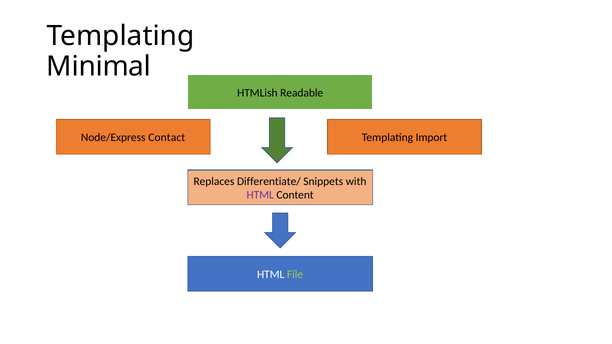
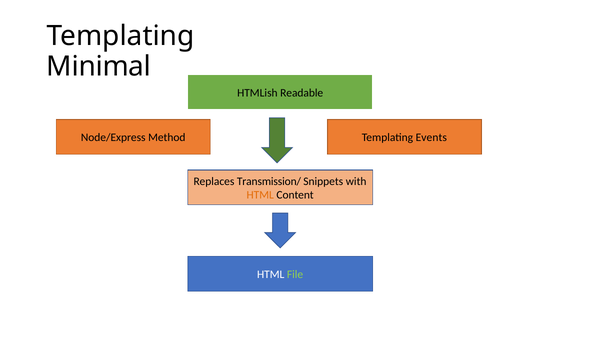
Contact: Contact -> Method (167, 138)
Import: Import -> Events (431, 138)
Differentiate/: Differentiate/ -> Transmission/ (269, 181)
HTML colour: purple -> orange (260, 195)
